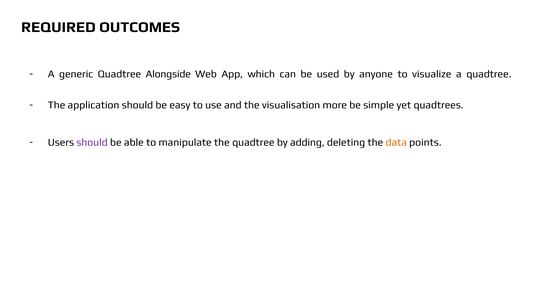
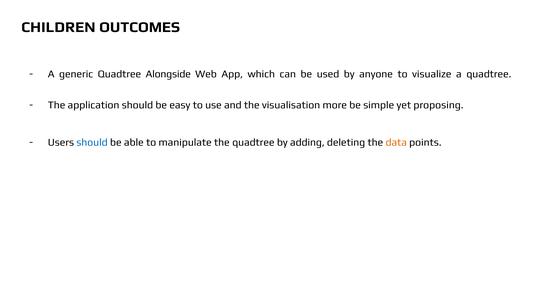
REQUIRED: REQUIRED -> CHILDREN (58, 27)
quadtrees: quadtrees -> proposing (438, 105)
should colour: purple -> blue (92, 142)
